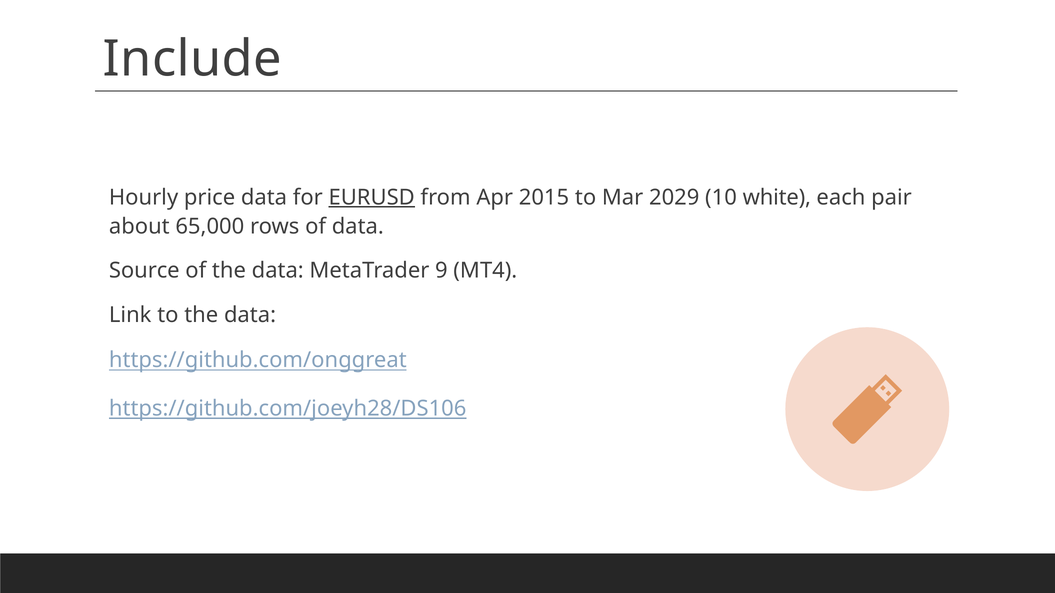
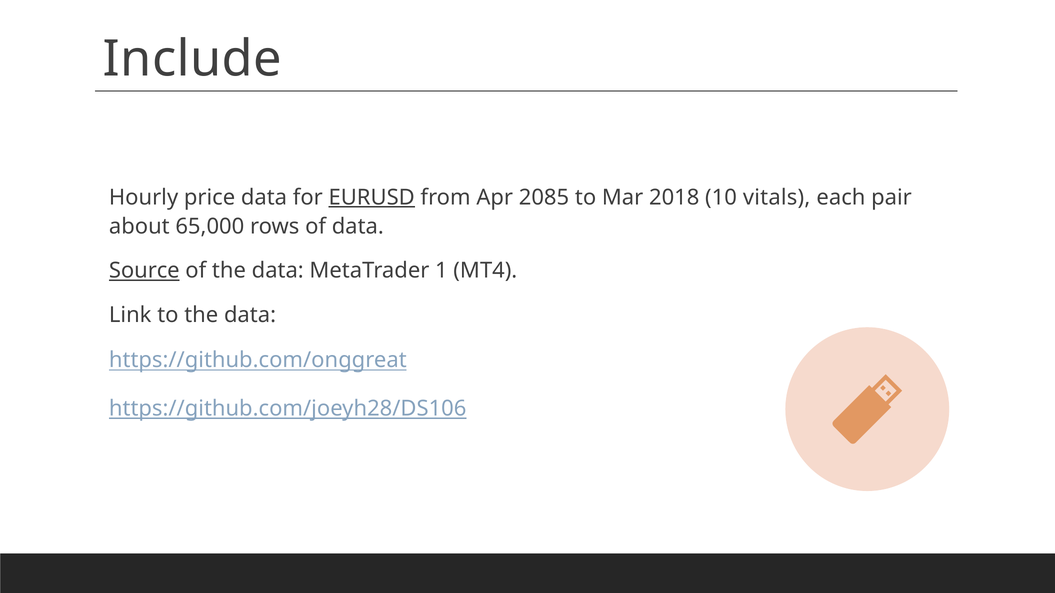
2015: 2015 -> 2085 (544, 197)
2029: 2029 -> 2018 (674, 197)
white: white -> vitals (777, 197)
Source underline: none -> present (144, 271)
9: 9 -> 1 (441, 271)
